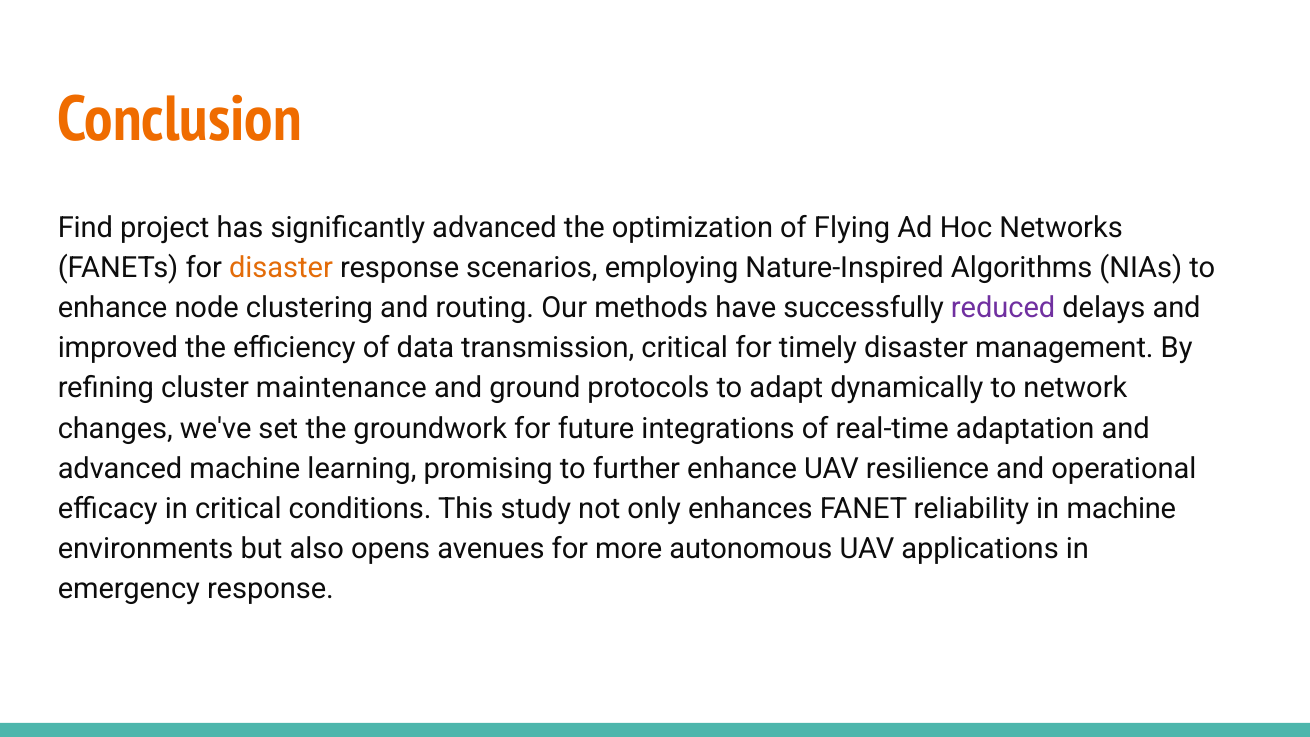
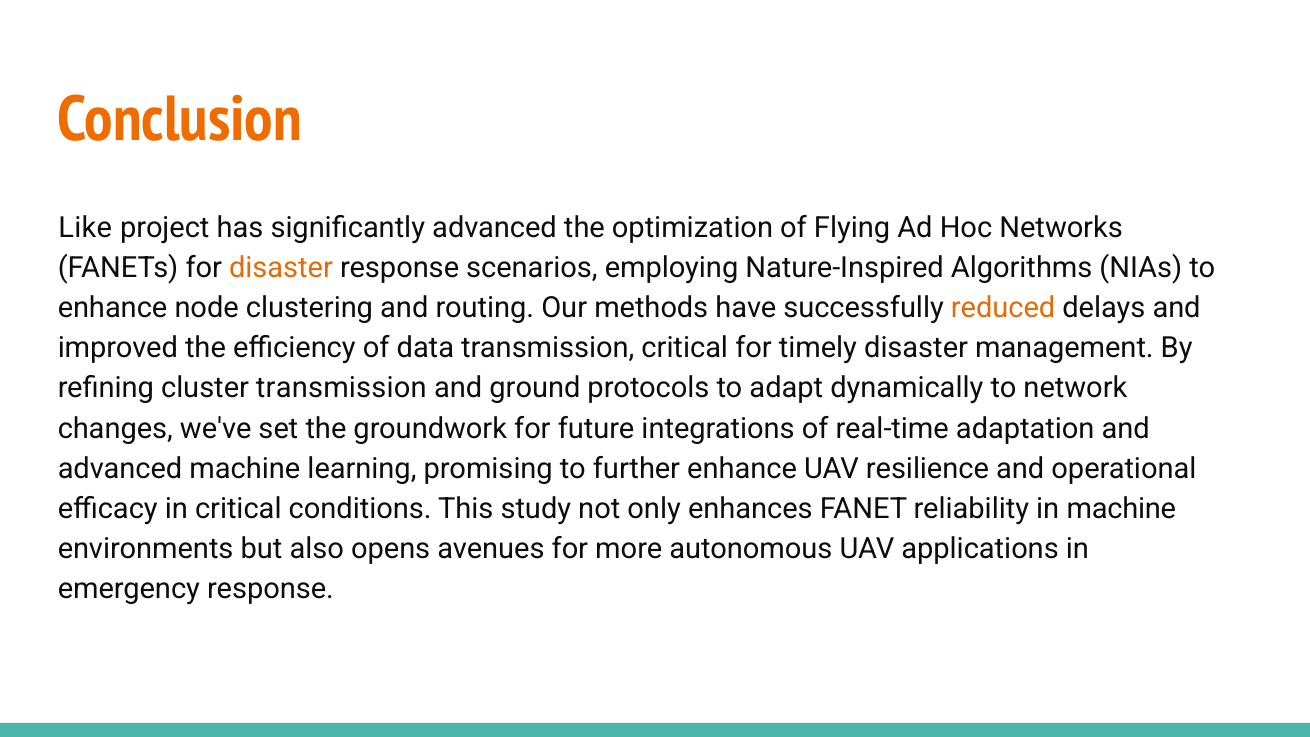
Find: Find -> Like (85, 228)
reduced colour: purple -> orange (1003, 308)
cluster maintenance: maintenance -> transmission (341, 388)
